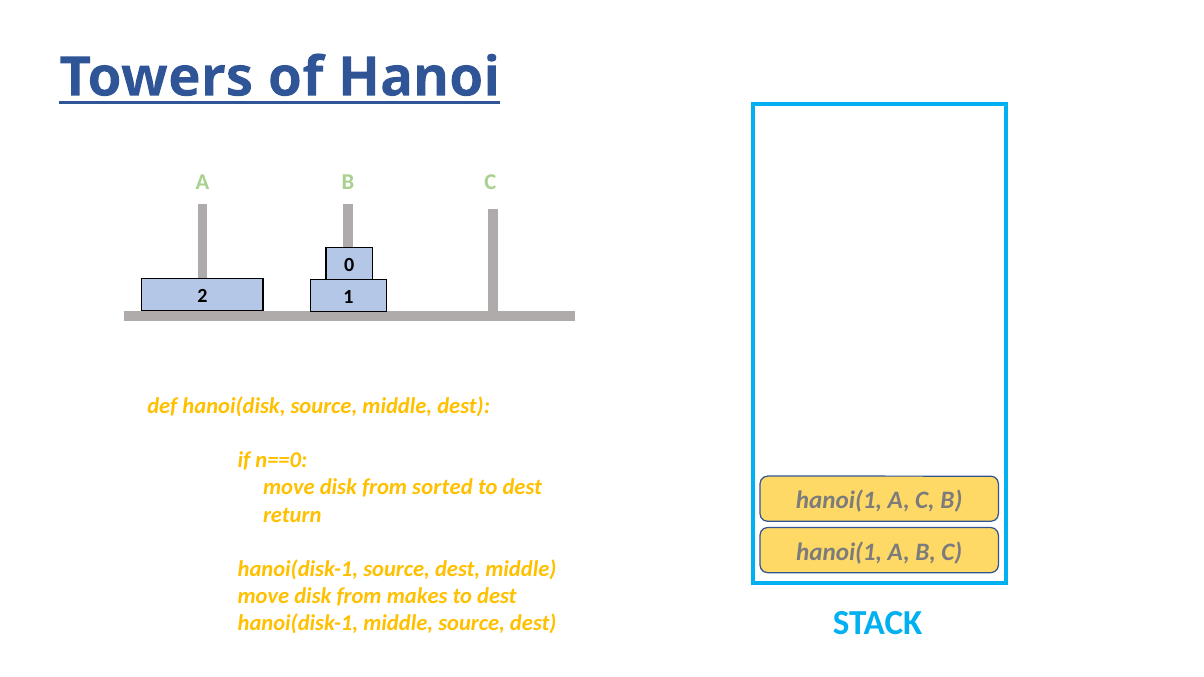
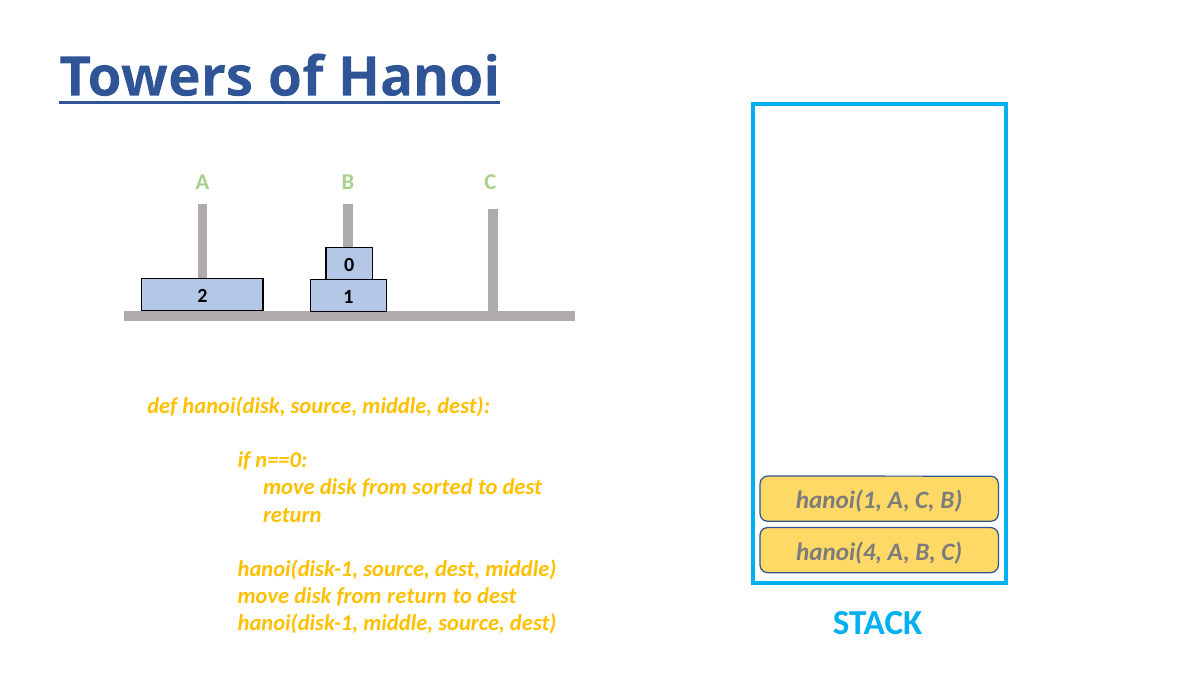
hanoi(1: hanoi(1 -> hanoi(4 (839, 552)
from makes: makes -> return (417, 596)
